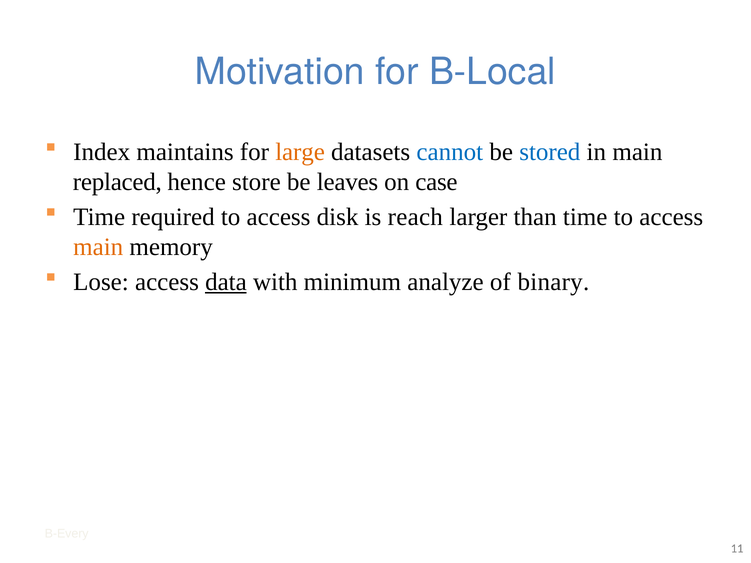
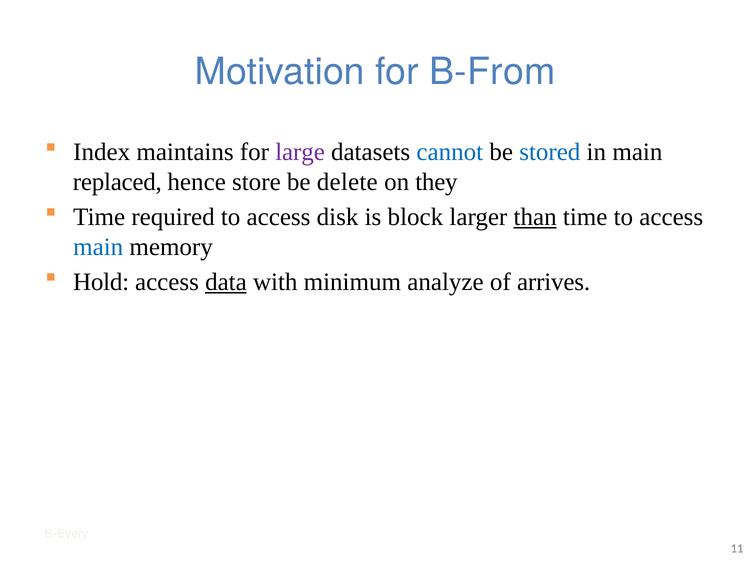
B-Local: B-Local -> B-From (492, 72)
large colour: orange -> purple (300, 152)
leaves: leaves -> delete (347, 182)
case: case -> they (436, 182)
reach: reach -> block (415, 217)
than underline: none -> present (535, 217)
main colour: orange -> blue (98, 247)
Lose: Lose -> Hold (101, 282)
binary: binary -> arrives (554, 282)
